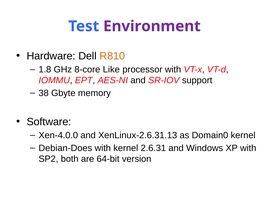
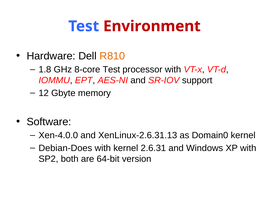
Environment colour: purple -> red (152, 26)
8-core Like: Like -> Test (111, 70)
38: 38 -> 12 (44, 93)
